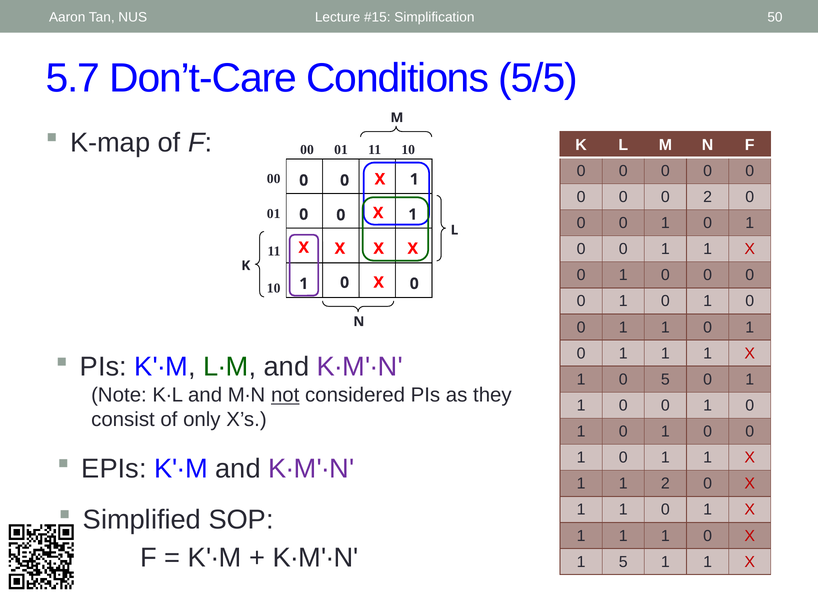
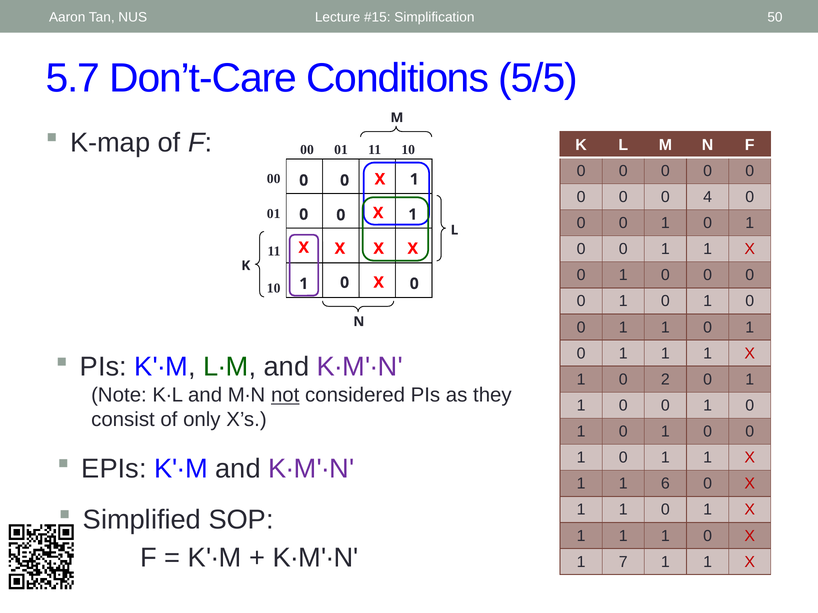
0 2: 2 -> 4 (708, 197)
0 5: 5 -> 2 (665, 380)
1 2: 2 -> 6 (665, 484)
1 5: 5 -> 7 (623, 562)
